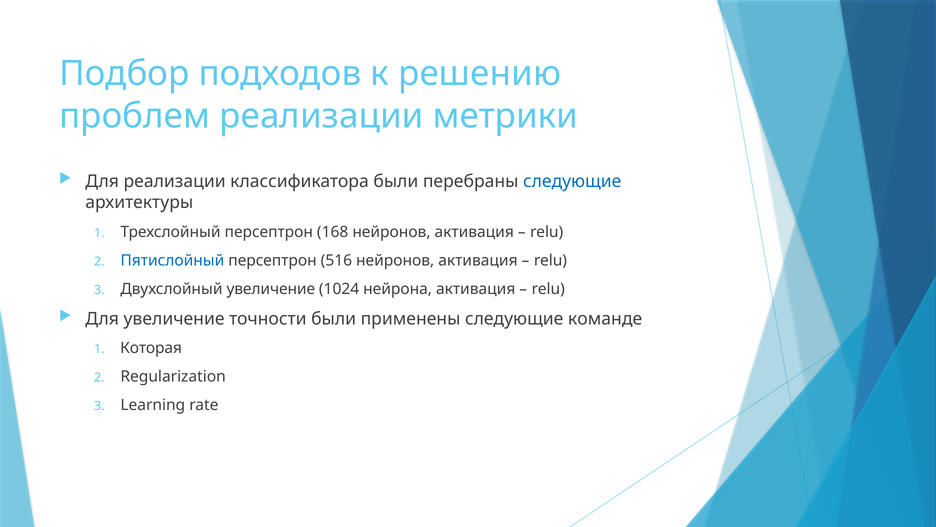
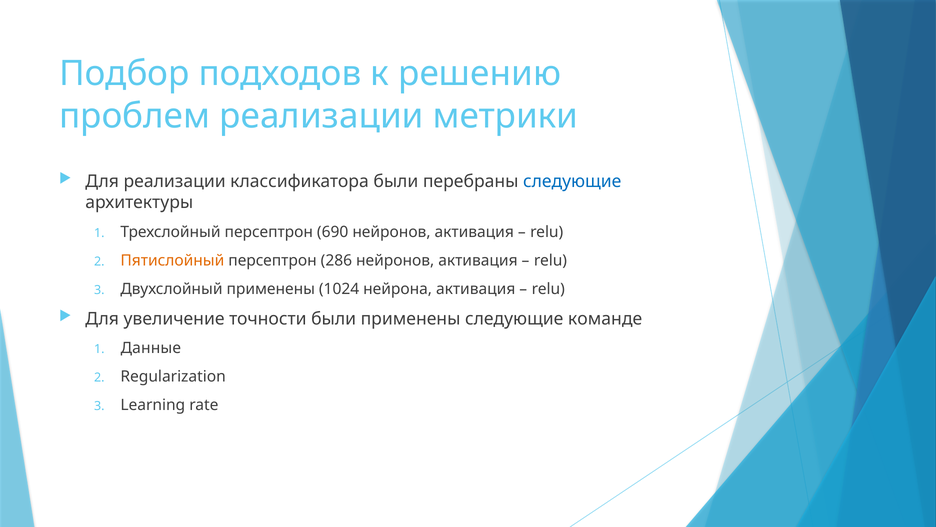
168: 168 -> 690 (333, 232)
Пятислойный colour: blue -> orange (172, 260)
516: 516 -> 286 (336, 260)
Двухслойный увеличение: увеличение -> применены (271, 289)
Которая: Которая -> Данные (151, 348)
